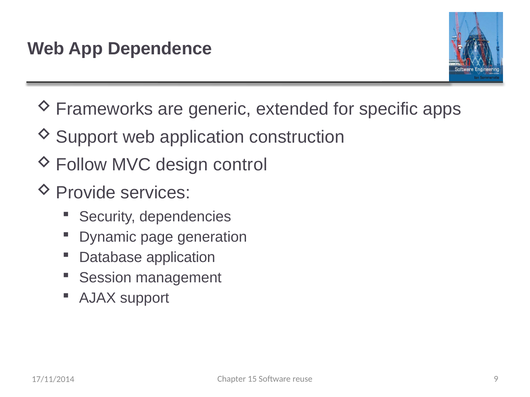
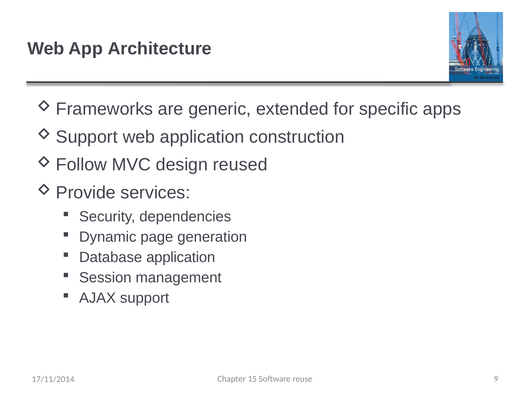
Dependence: Dependence -> Architecture (160, 49)
control: control -> reused (240, 165)
